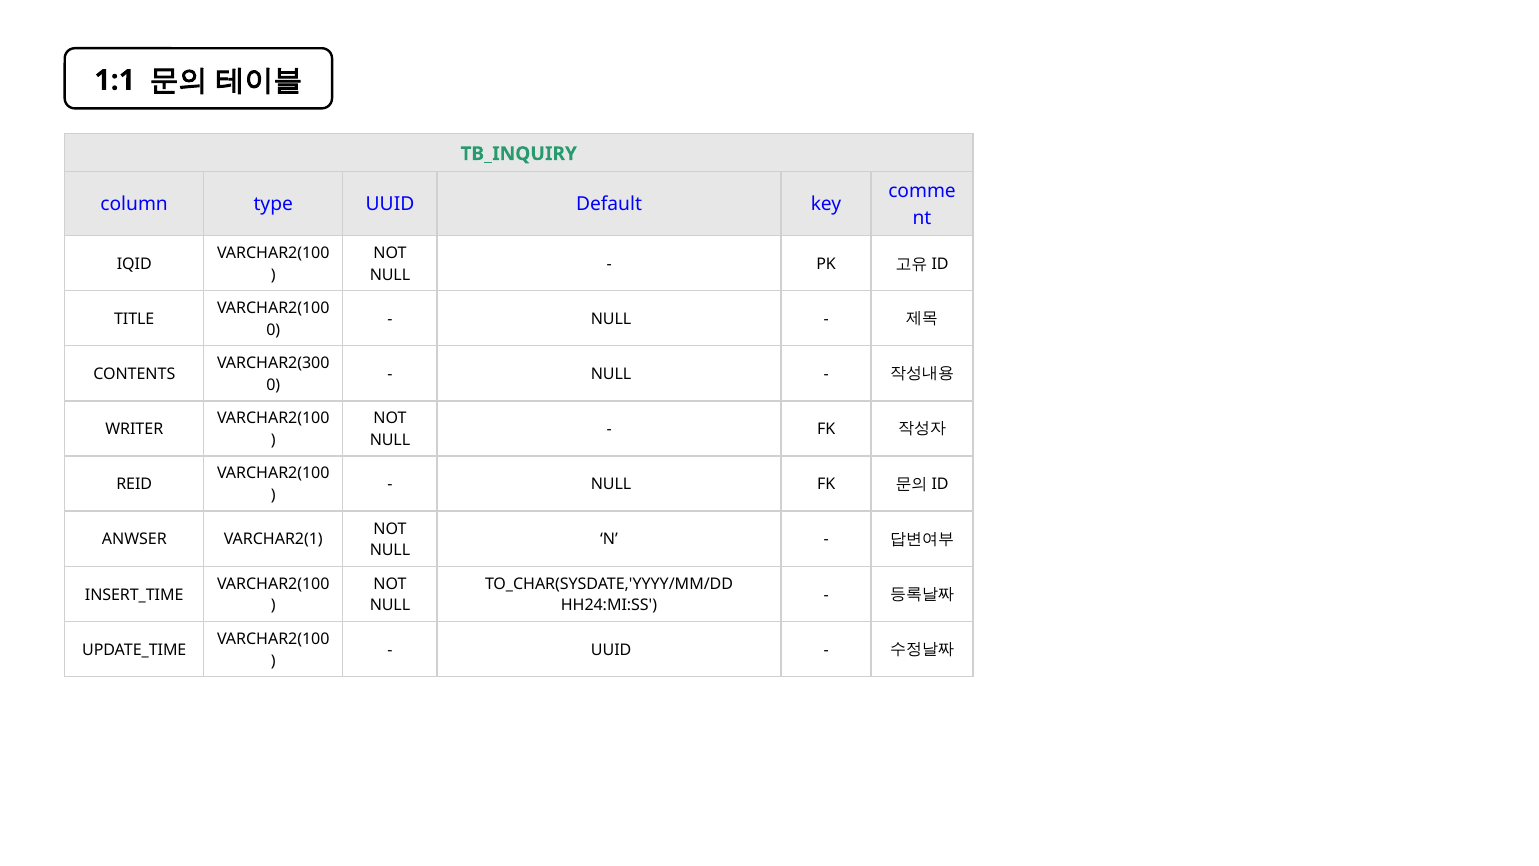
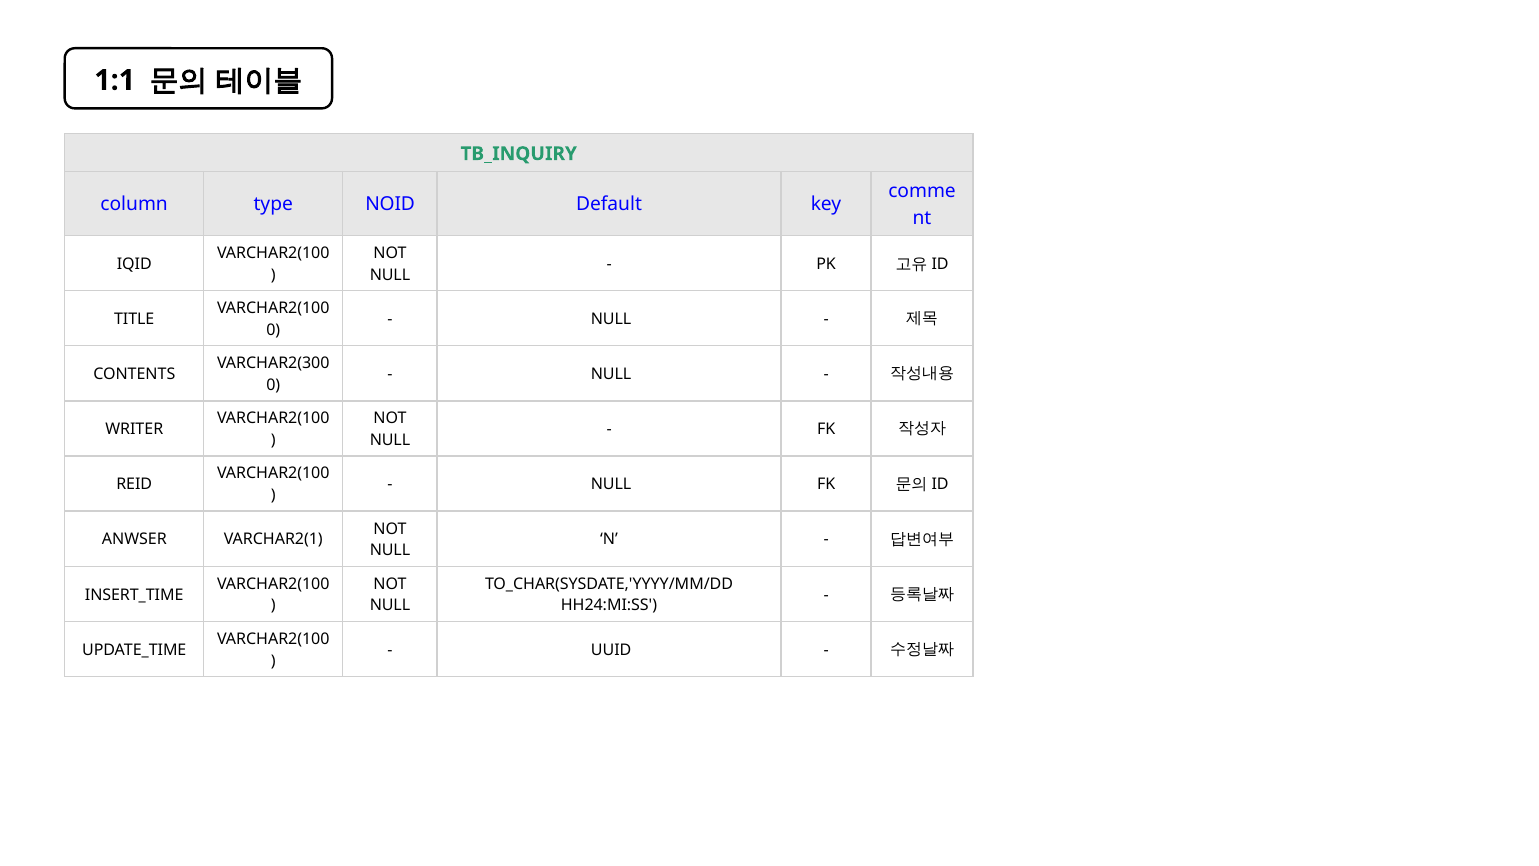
type UUID: UUID -> NOID (390, 205)
